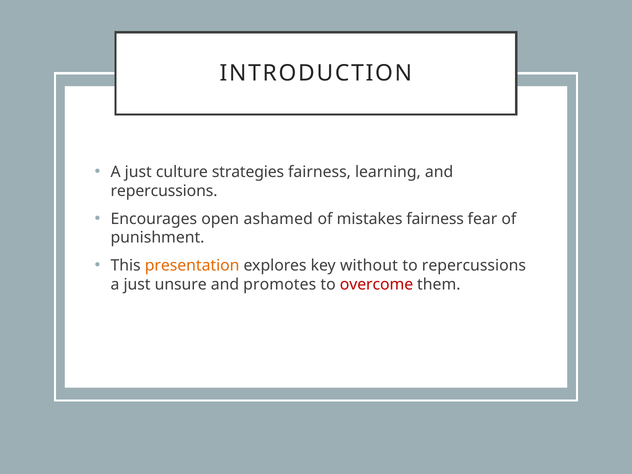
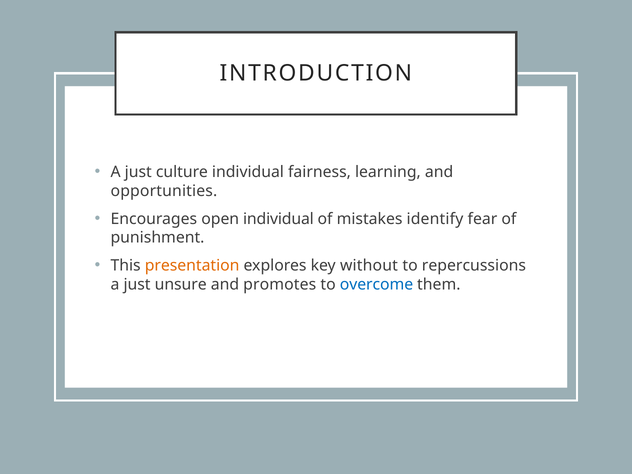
culture strategies: strategies -> individual (248, 172)
repercussions: repercussions -> opportunities (164, 191)
open ashamed: ashamed -> individual (278, 219)
mistakes fairness: fairness -> identify (435, 219)
overcome colour: red -> blue (377, 284)
